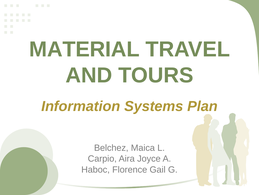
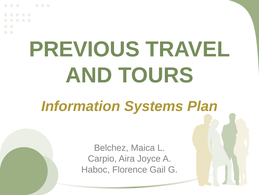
MATERIAL: MATERIAL -> PREVIOUS (84, 49)
